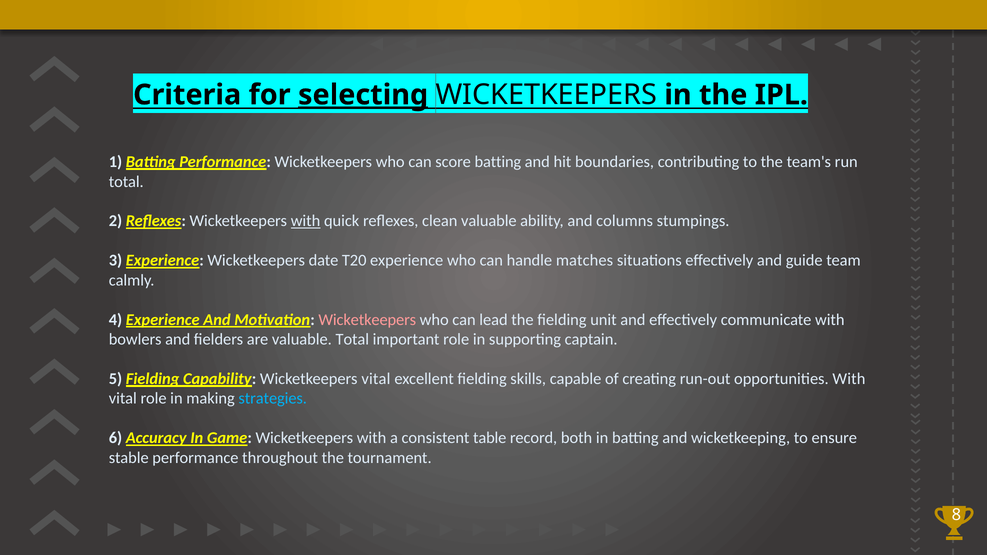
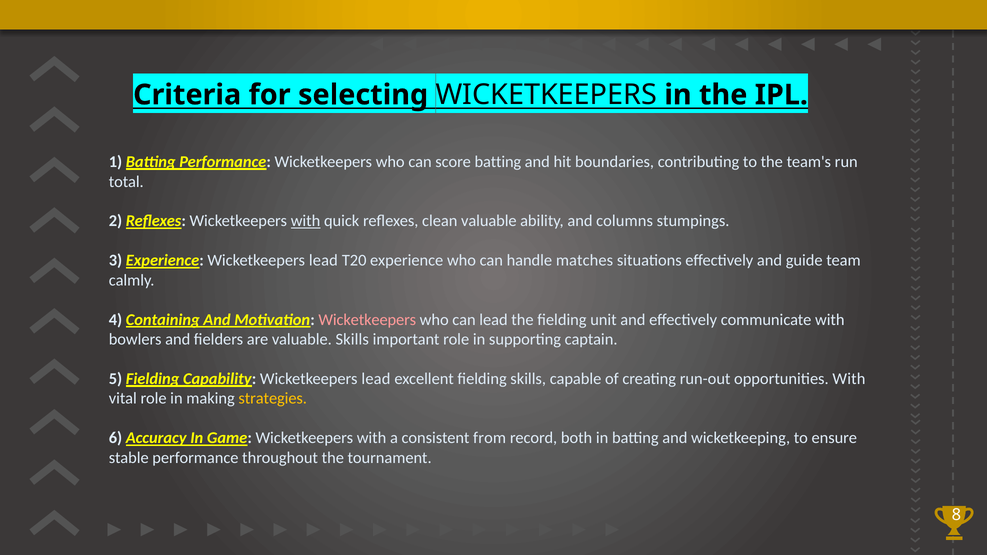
selecting underline: present -> none (363, 95)
Experience Wicketkeepers date: date -> lead (323, 261)
4 Experience: Experience -> Containing (163, 320)
valuable Total: Total -> Skills (352, 340)
Capability Wicketkeepers vital: vital -> lead (376, 379)
strategies colour: light blue -> yellow (273, 399)
table: table -> from (490, 438)
